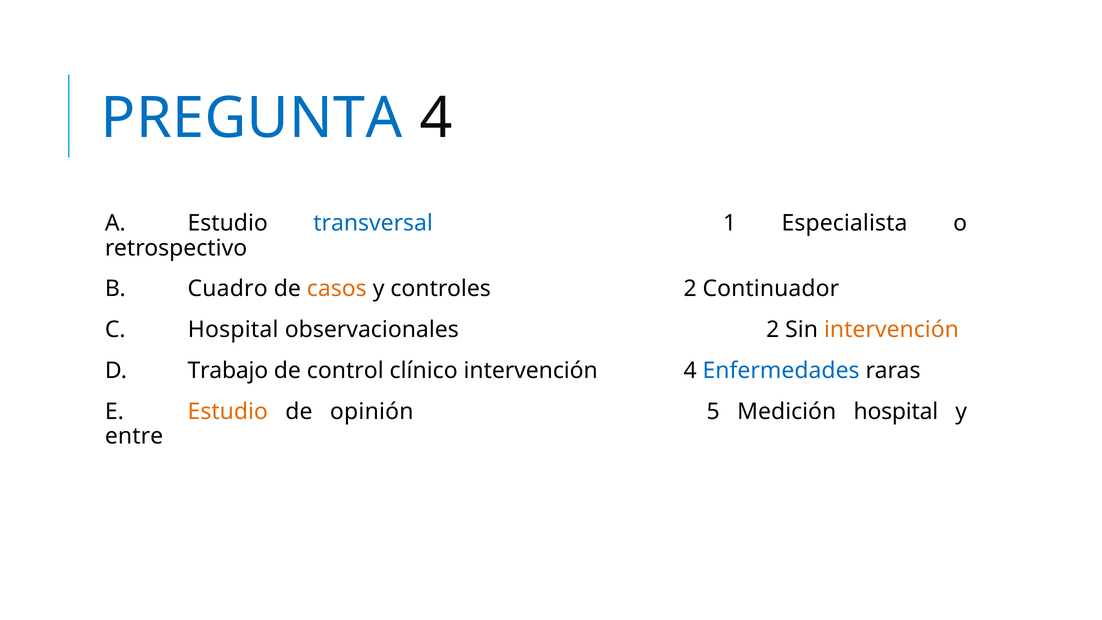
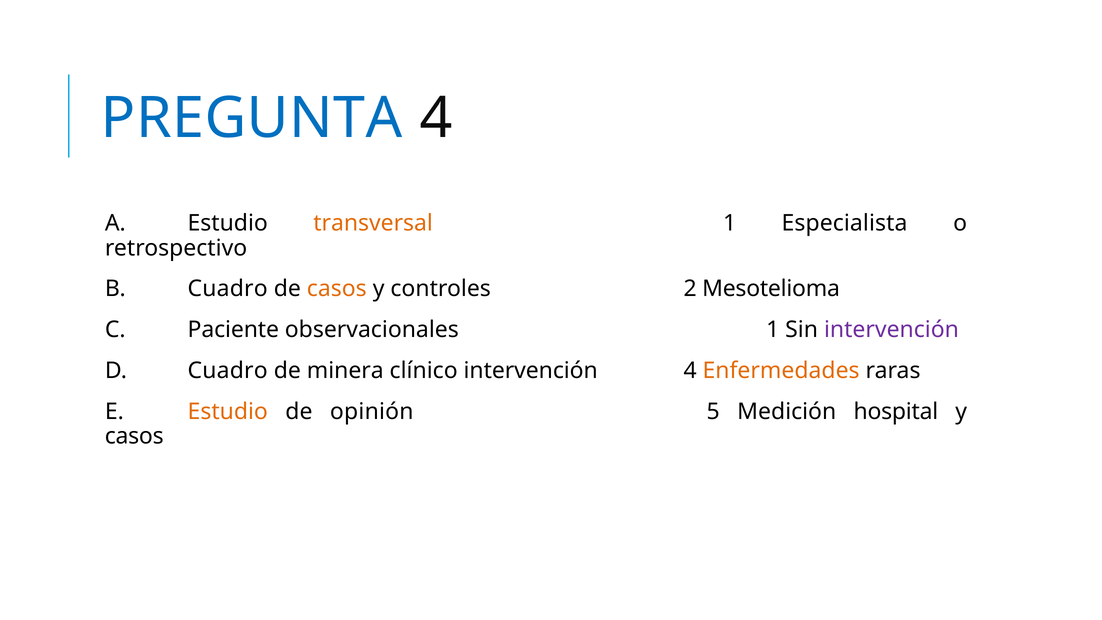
transversal colour: blue -> orange (373, 223)
Continuador: Continuador -> Mesotelioma (771, 289)
C Hospital: Hospital -> Paciente (233, 330)
observacionales 2: 2 -> 1 (773, 330)
intervención colour: orange -> purple (891, 330)
D Trabajo: Trabajo -> Cuadro (228, 371)
control: control -> minera (345, 371)
Enfermedades colour: blue -> orange (781, 371)
entre: entre -> casos (134, 436)
